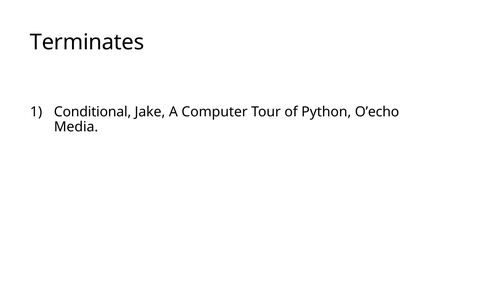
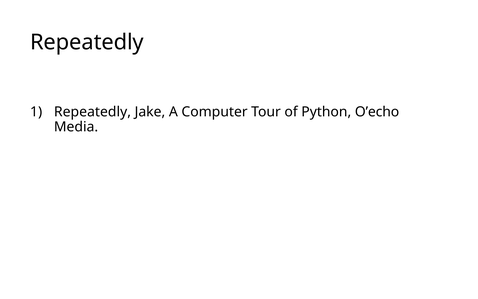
Terminates: Terminates -> Repeatedly (87, 42)
Conditional: Conditional -> Repeatedly (93, 112)
